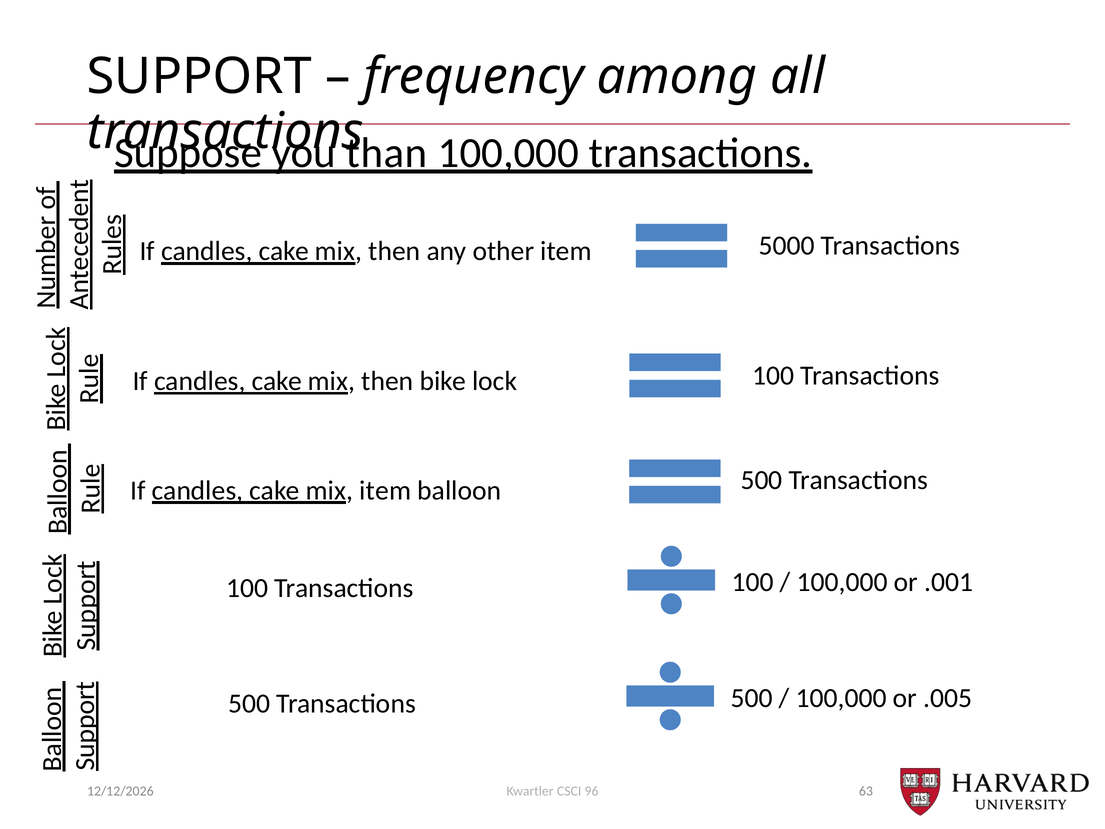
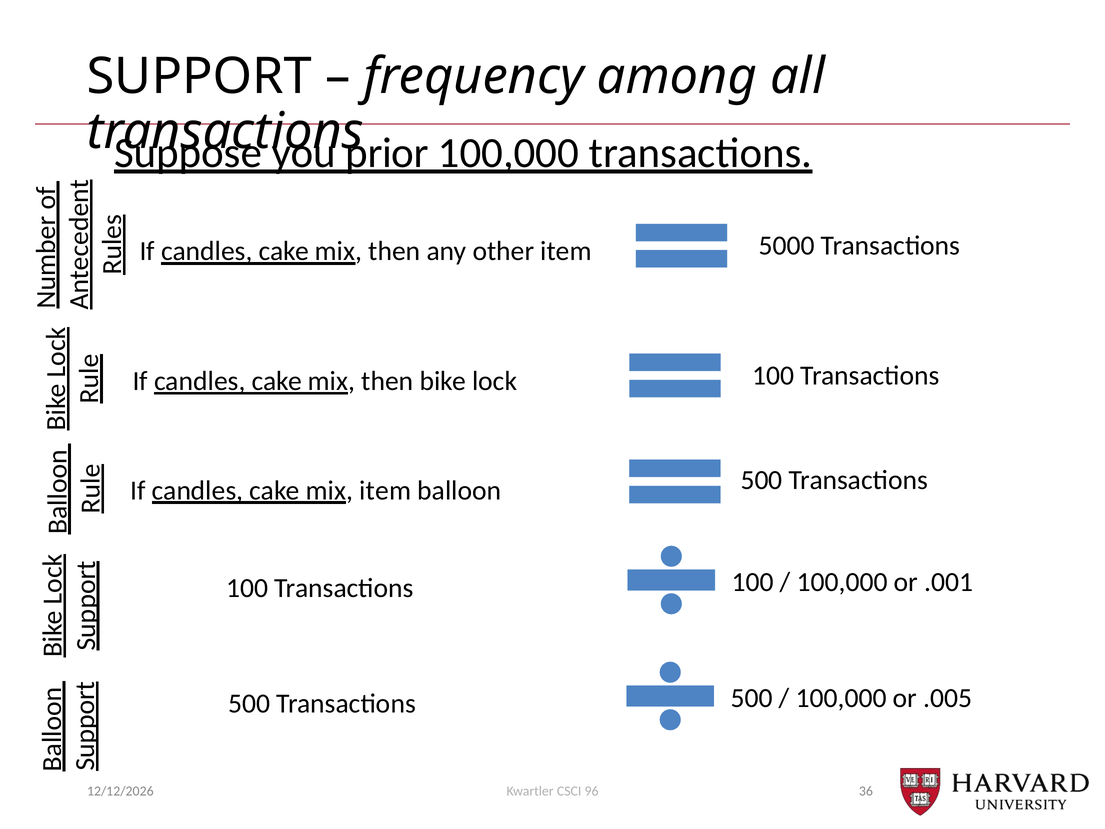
than: than -> prior (387, 153)
63: 63 -> 36 (866, 791)
